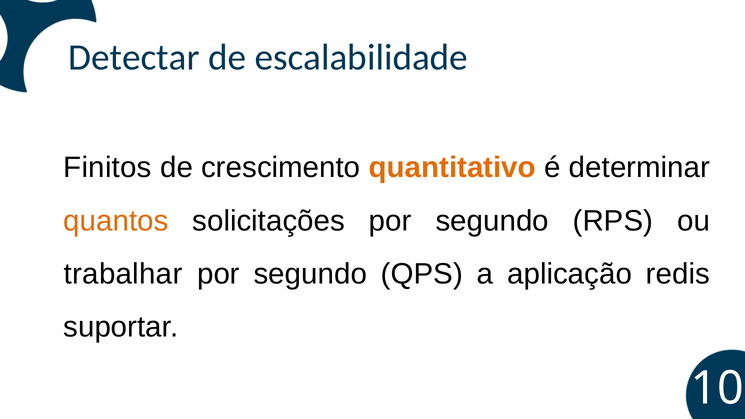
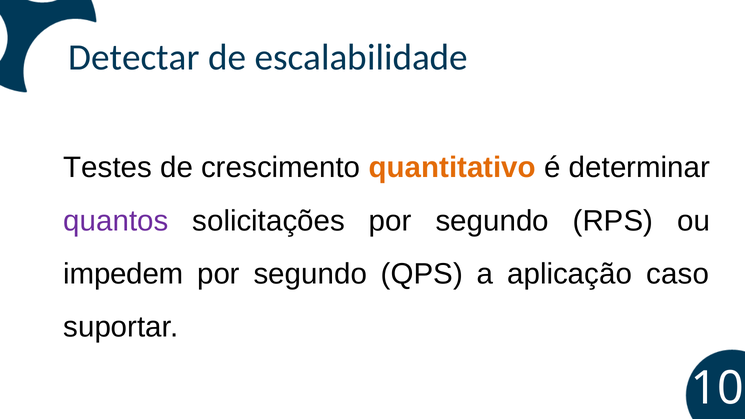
Finitos: Finitos -> Testes (108, 168)
quantos colour: orange -> purple (116, 221)
trabalhar: trabalhar -> impedem (123, 274)
redis: redis -> caso (678, 274)
